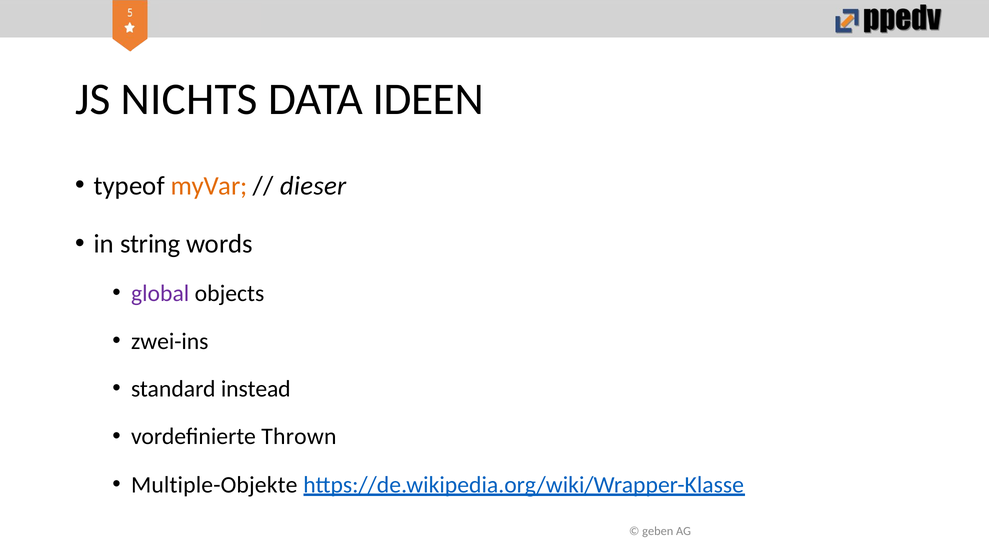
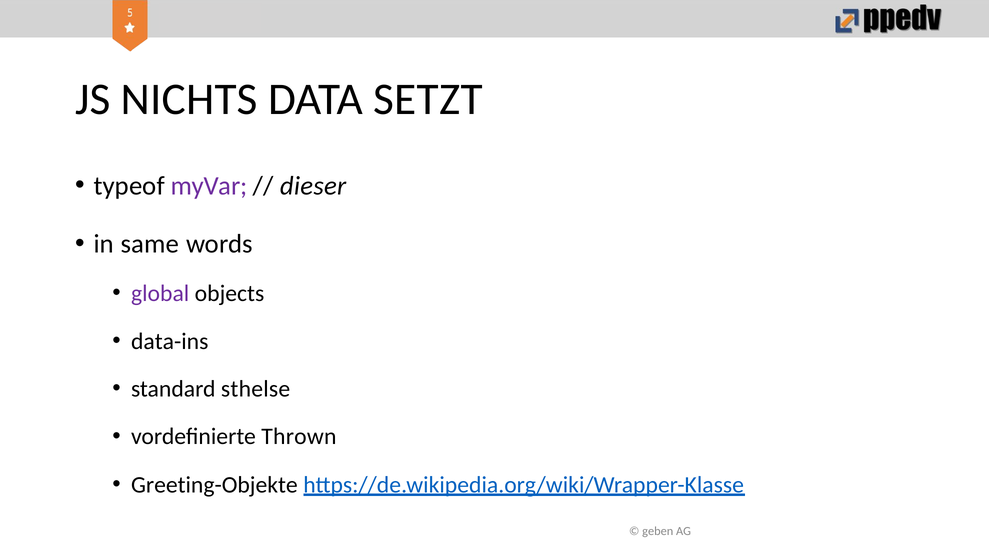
IDEEN: IDEEN -> SETZT (428, 100)
myVar colour: orange -> purple (209, 186)
string: string -> same (150, 244)
zwei-ins: zwei-ins -> data-ins (170, 341)
instead: instead -> sthelse (256, 389)
Multiple-Objekte: Multiple-Objekte -> Greeting-Objekte (214, 485)
